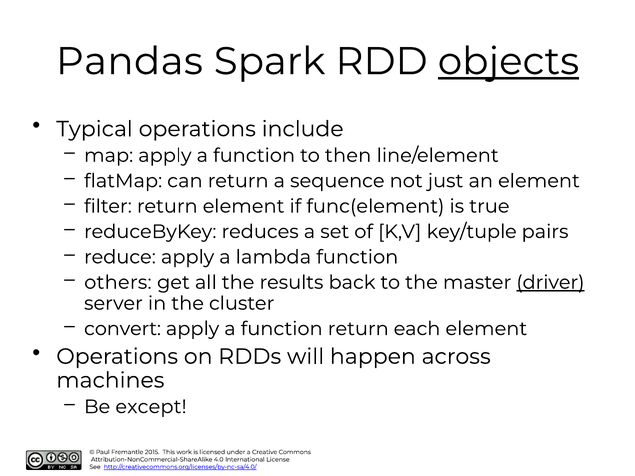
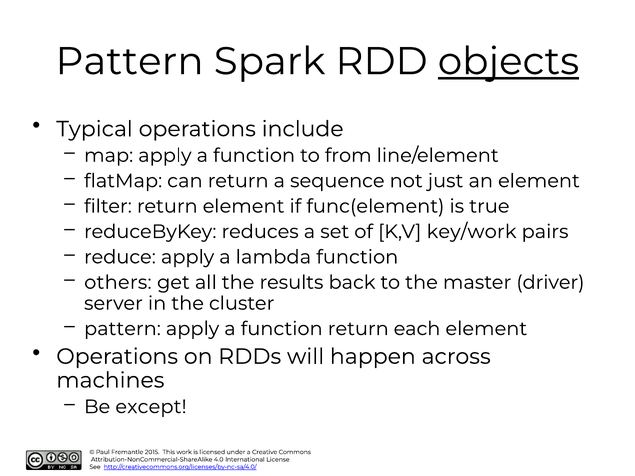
Pandas: Pandas -> Pattern (130, 61)
then: then -> from (348, 156)
key/tuple: key/tuple -> key/work (472, 232)
driver underline: present -> none (550, 283)
convert: convert -> pattern (122, 329)
